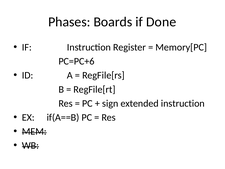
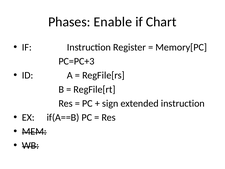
Boards: Boards -> Enable (113, 22)
Done: Done -> Chart (161, 22)
PC=PC+6: PC=PC+6 -> PC=PC+3 (77, 61)
